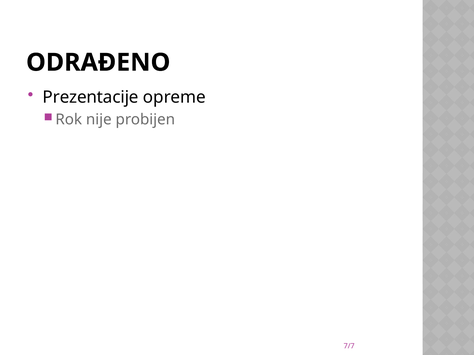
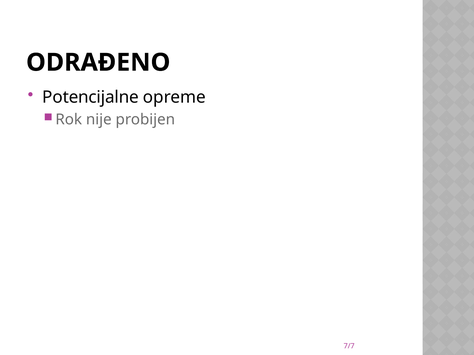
Prezentacije: Prezentacije -> Potencijalne (91, 97)
